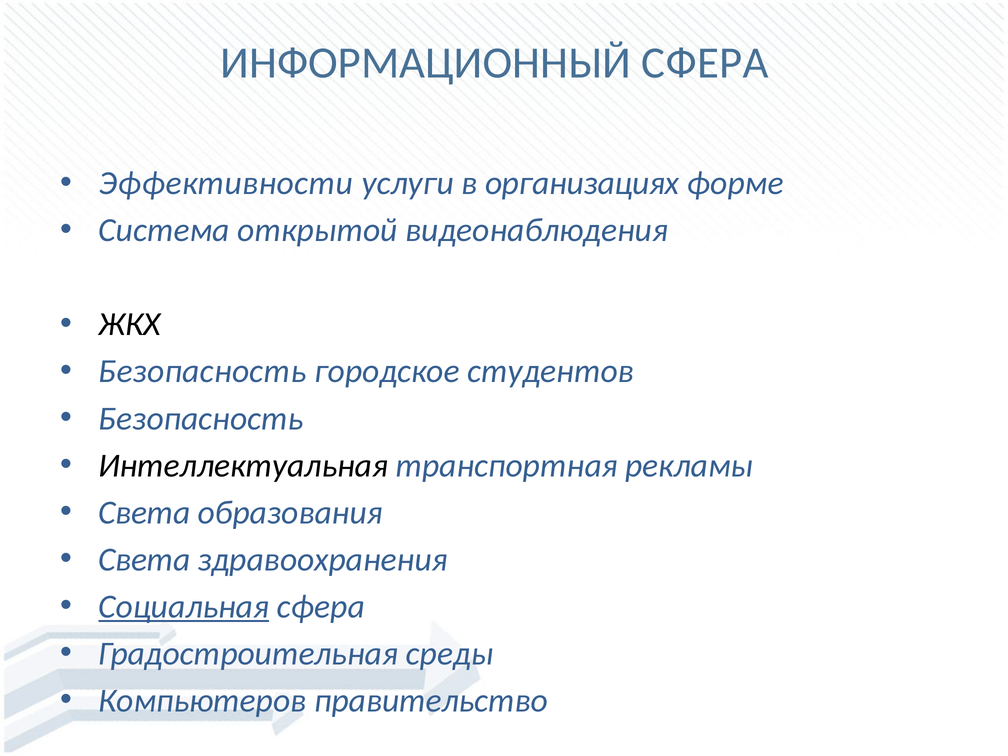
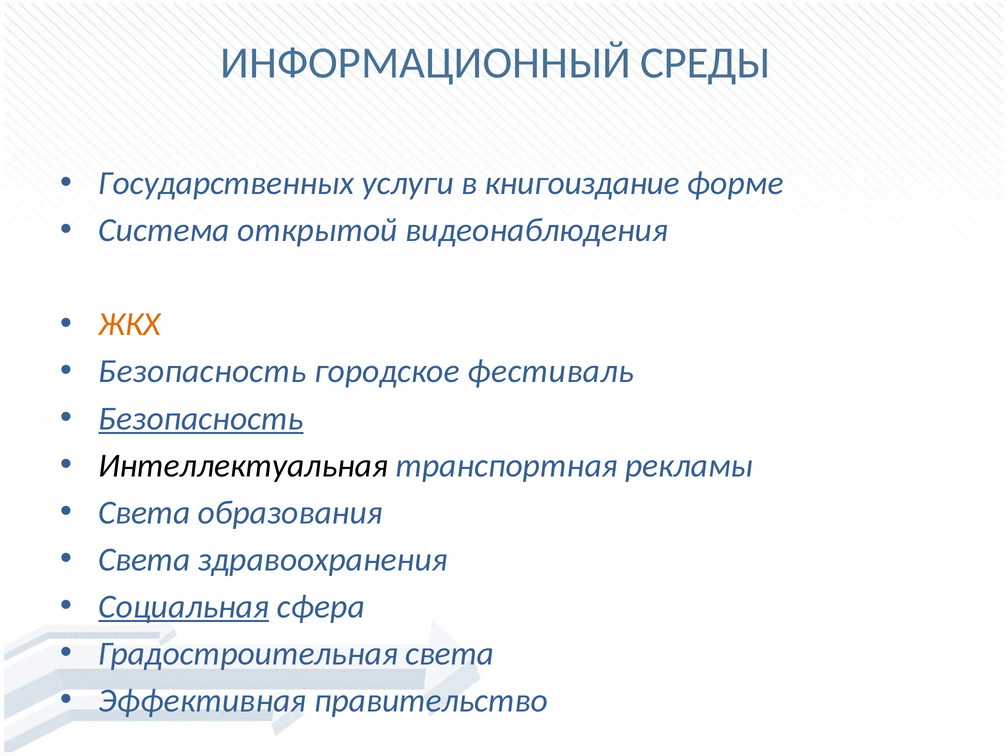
ИНФОРМАЦИОННЫЙ СФЕРА: СФЕРА -> СРЕДЫ (705, 63)
Эффективности: Эффективности -> Государственных (226, 183)
организациях: организациях -> книгоиздание (582, 183)
ЖКХ colour: black -> orange (130, 324)
студентов: студентов -> фестиваль (550, 371)
Безопасность underline: none -> present (201, 418)
Градостроительная среды: среды -> света (450, 654)
Компьютеров: Компьютеров -> Эффективная (202, 701)
